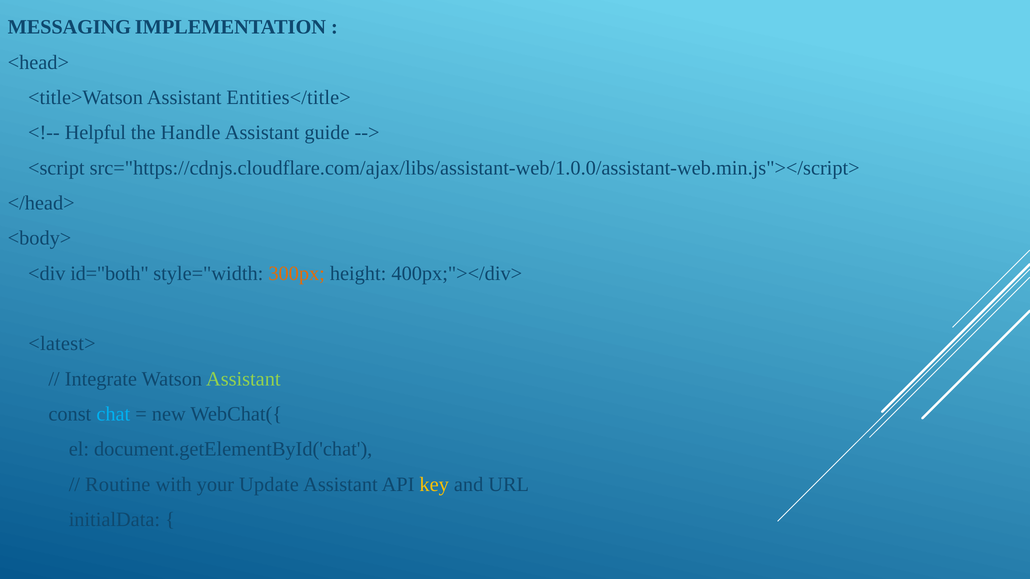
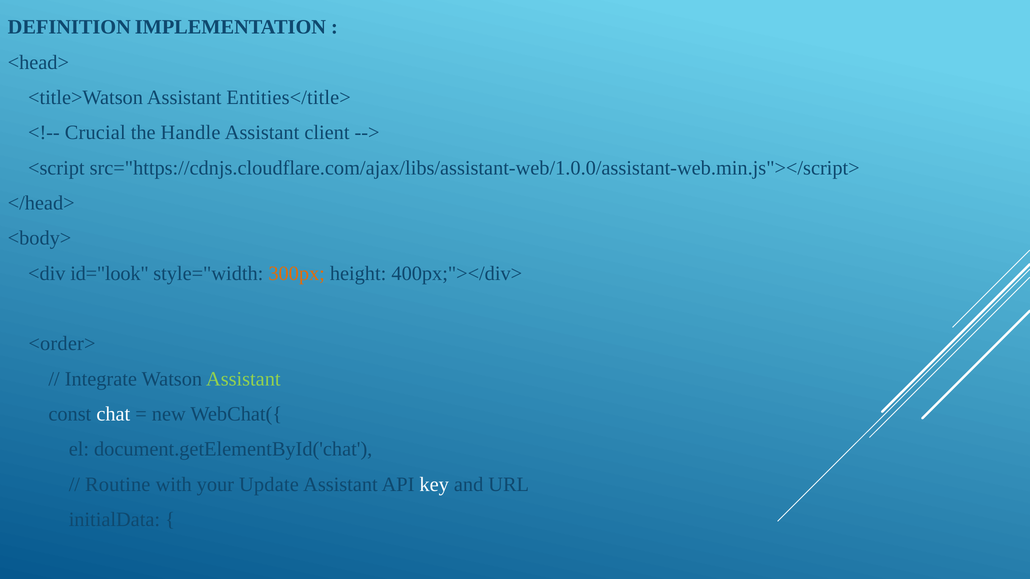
MESSAGING: MESSAGING -> DEFINITION (69, 27)
Helpful: Helpful -> Crucial (95, 133)
guide: guide -> client (327, 133)
id="both: id="both -> id="look (110, 274)
<latest>: <latest> -> <order> (62, 344)
chat colour: light blue -> white (113, 414)
key colour: yellow -> white (434, 485)
